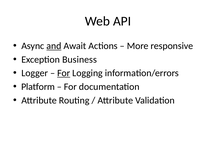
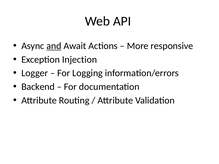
Business: Business -> Injection (80, 60)
For underline: present -> none (64, 73)
Platform: Platform -> Backend (38, 87)
